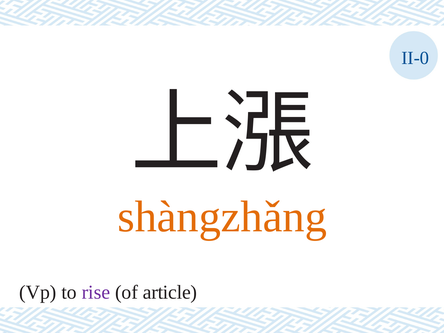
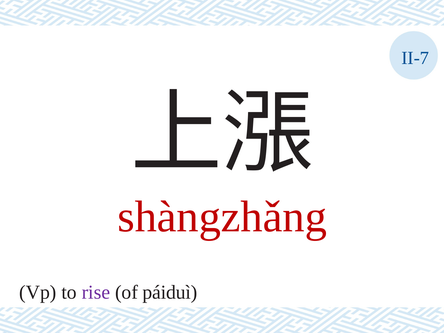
II-0: II-0 -> II-7 (415, 58)
shàngzhǎng colour: orange -> red (222, 217)
article: article -> páiduì (170, 292)
